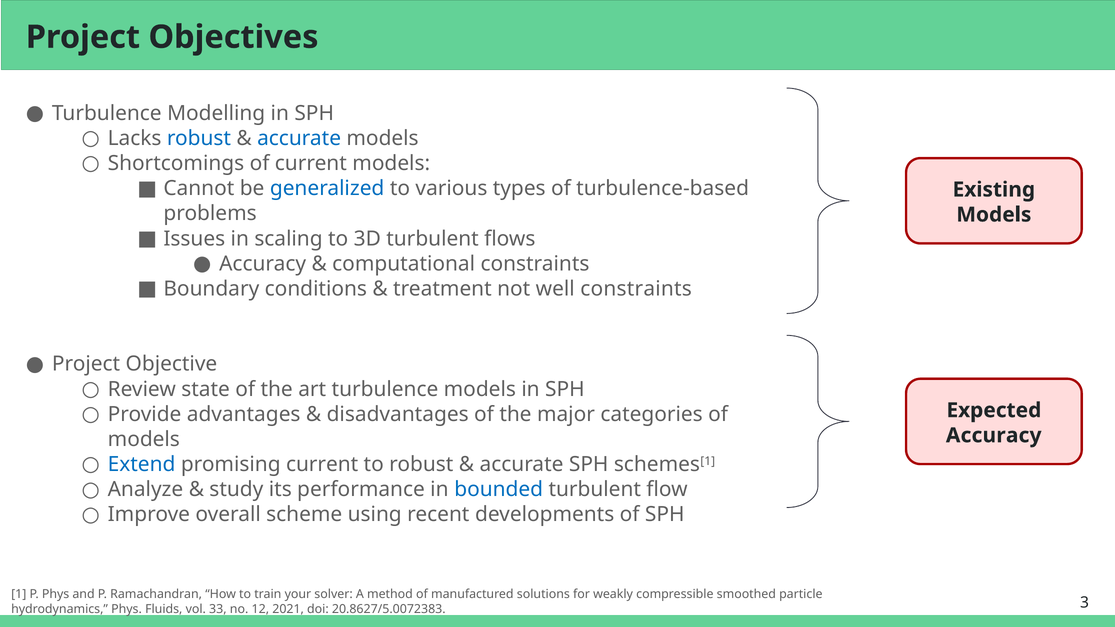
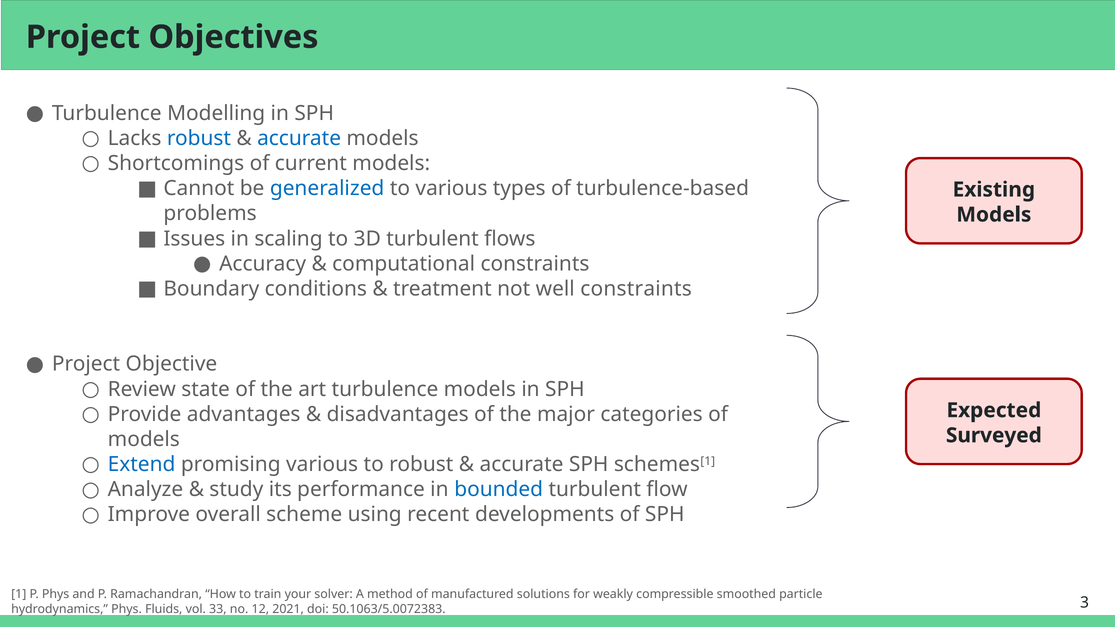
Accuracy: Accuracy -> Surveyed (994, 436)
promising current: current -> various (322, 464)
20.8627/5.0072383: 20.8627/5.0072383 -> 50.1063/5.0072383 (389, 609)
